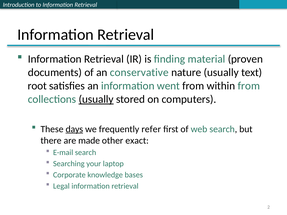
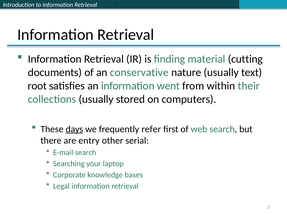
proven: proven -> cutting (245, 59)
within from: from -> their (249, 86)
usually underline: present -> none (96, 99)
made: made -> entry (89, 141)
exact: exact -> serial (137, 141)
